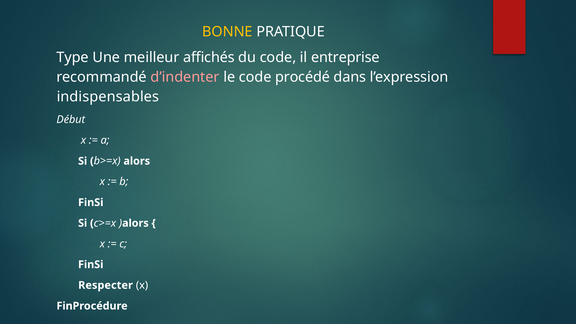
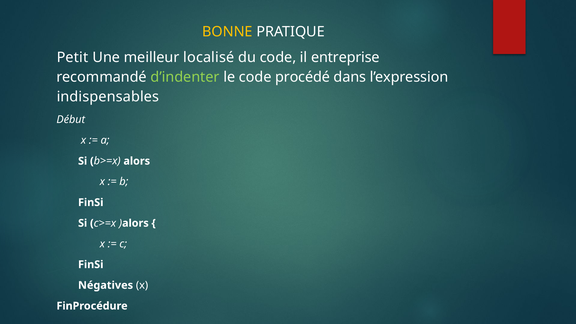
Type: Type -> Petit (73, 57)
affichés: affichés -> localisé (209, 57)
d’indenter colour: pink -> light green (185, 77)
Respecter: Respecter -> Négatives (106, 285)
